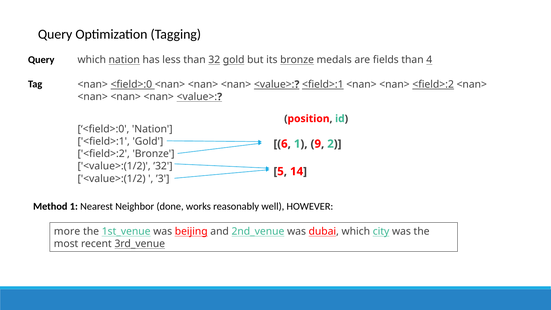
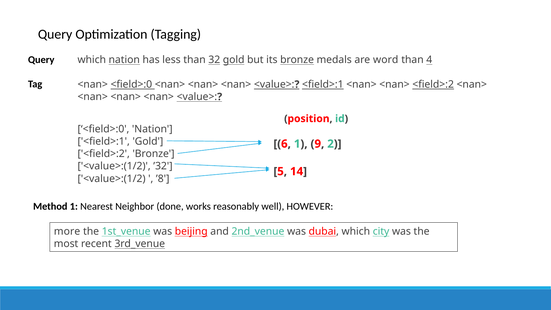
fields: fields -> word (386, 60)
’3: ’3 -> ’8 (163, 179)
